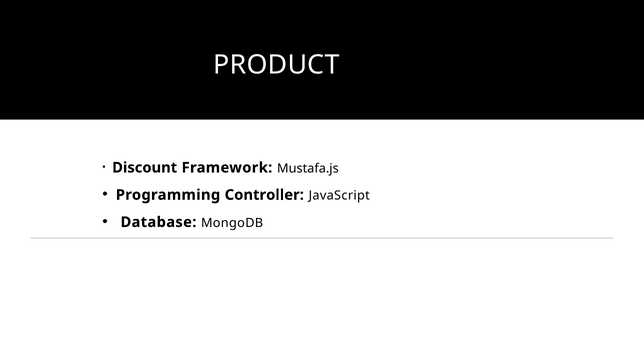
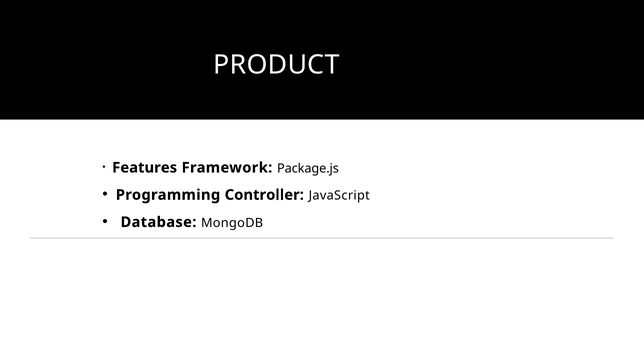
Discount: Discount -> Features (145, 168)
Mustafa.js: Mustafa.js -> Package.js (308, 168)
